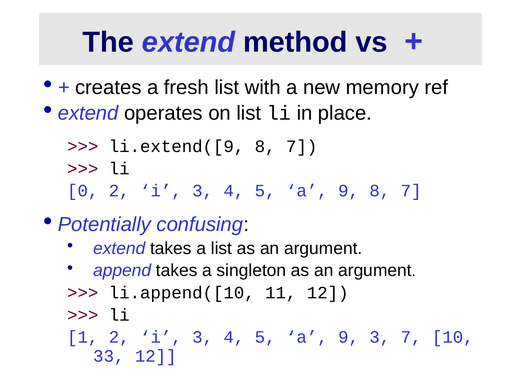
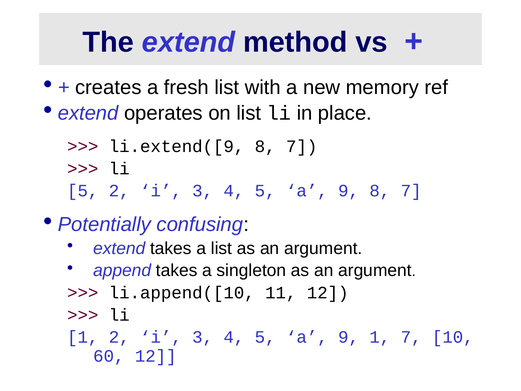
0: 0 -> 5 (83, 191)
9 3: 3 -> 1 (380, 337)
33: 33 -> 60 (109, 356)
